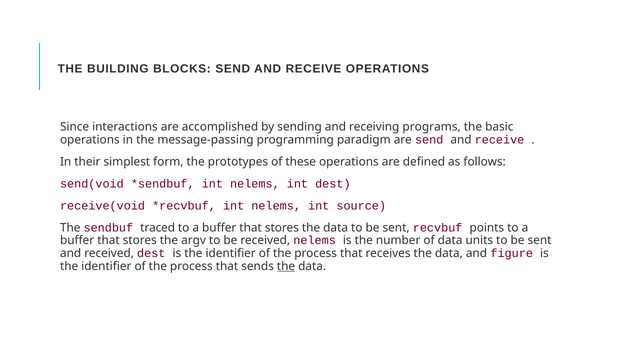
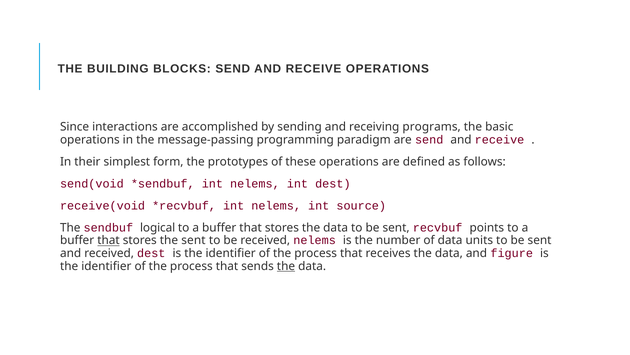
traced: traced -> logical (158, 227)
that underline: none -> present (108, 240)
the argv: argv -> sent (193, 240)
